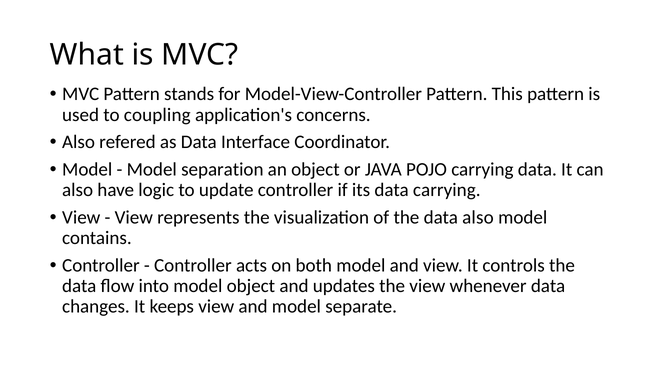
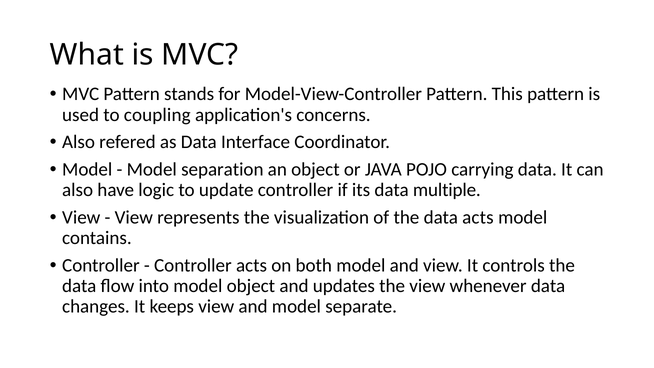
data carrying: carrying -> multiple (447, 190)
data also: also -> acts (478, 217)
